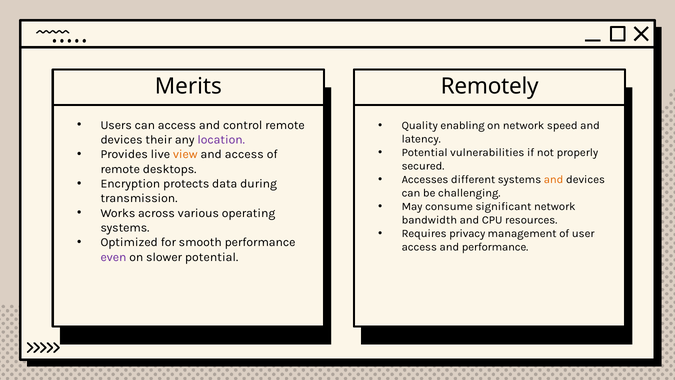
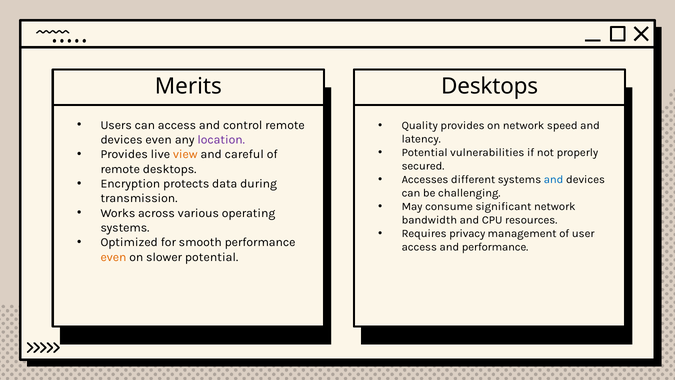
Merits Remotely: Remotely -> Desktops (490, 86)
Quality enabling: enabling -> provides (463, 126)
devices their: their -> even (159, 140)
and access: access -> careful (244, 154)
and colour: orange -> blue (554, 180)
even colour: purple -> orange (113, 257)
